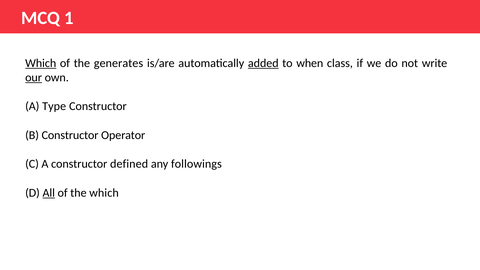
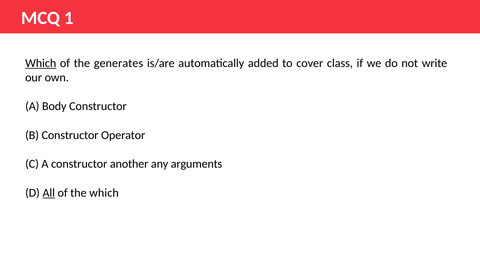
added underline: present -> none (263, 63)
when: when -> cover (310, 63)
our underline: present -> none (34, 78)
Type: Type -> Body (54, 106)
defined: defined -> another (129, 164)
followings: followings -> arguments (197, 164)
